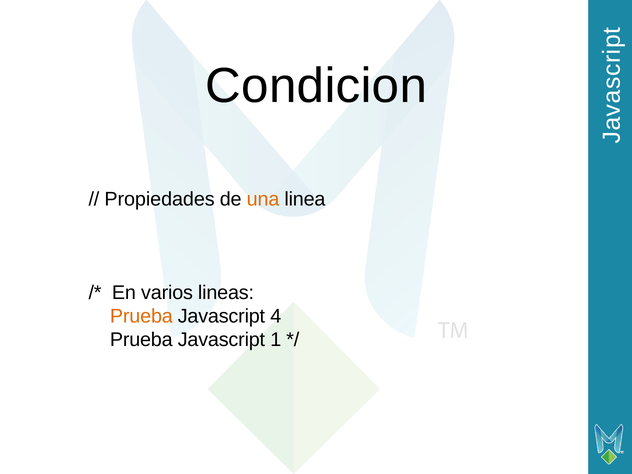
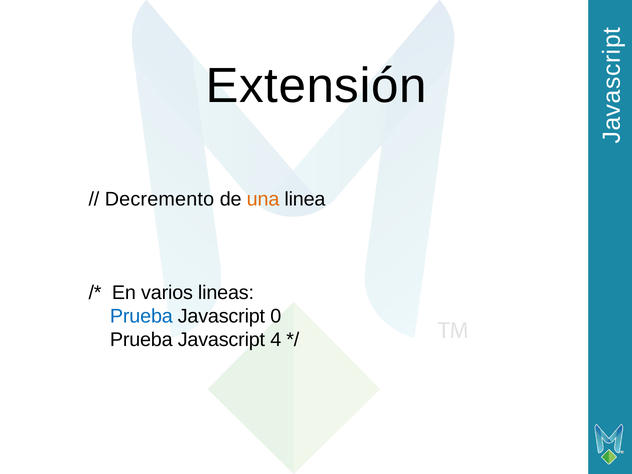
Condicion: Condicion -> Extensión (316, 86)
Propiedades: Propiedades -> Decremento (159, 199)
Prueba colour: orange -> blue (141, 316)
4: 4 -> 0 (276, 316)
1: 1 -> 4 (276, 340)
